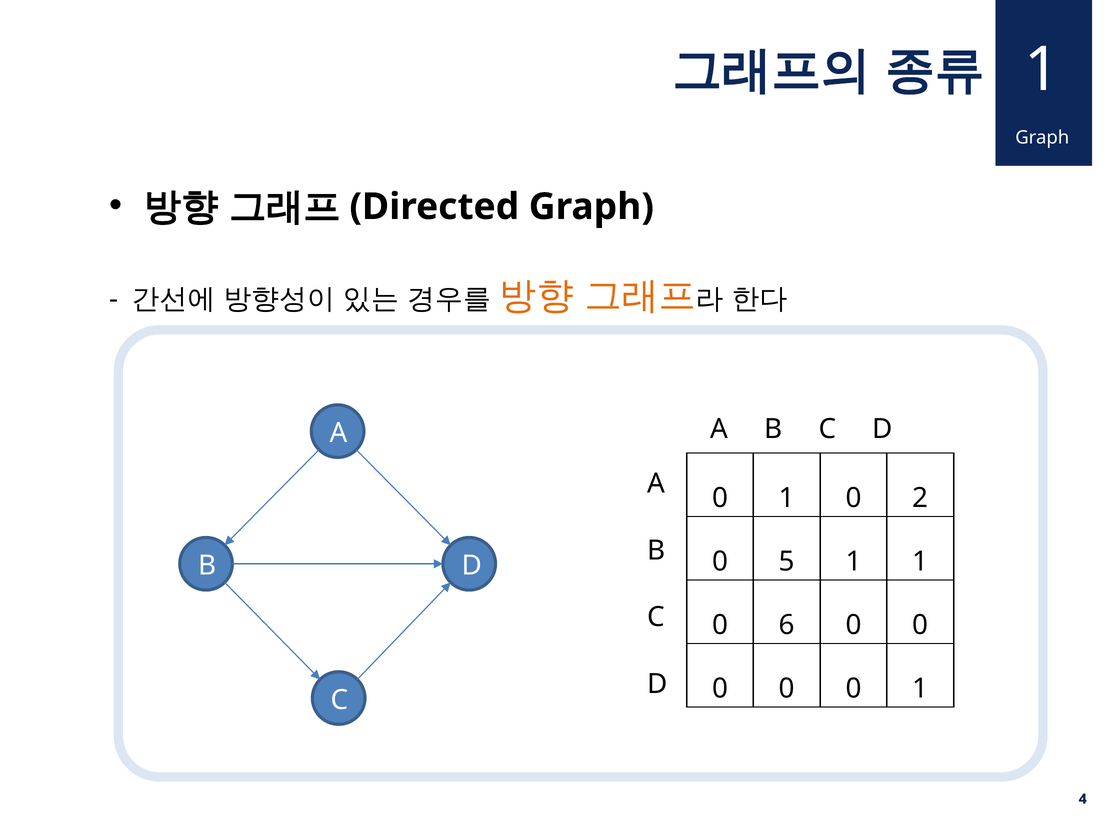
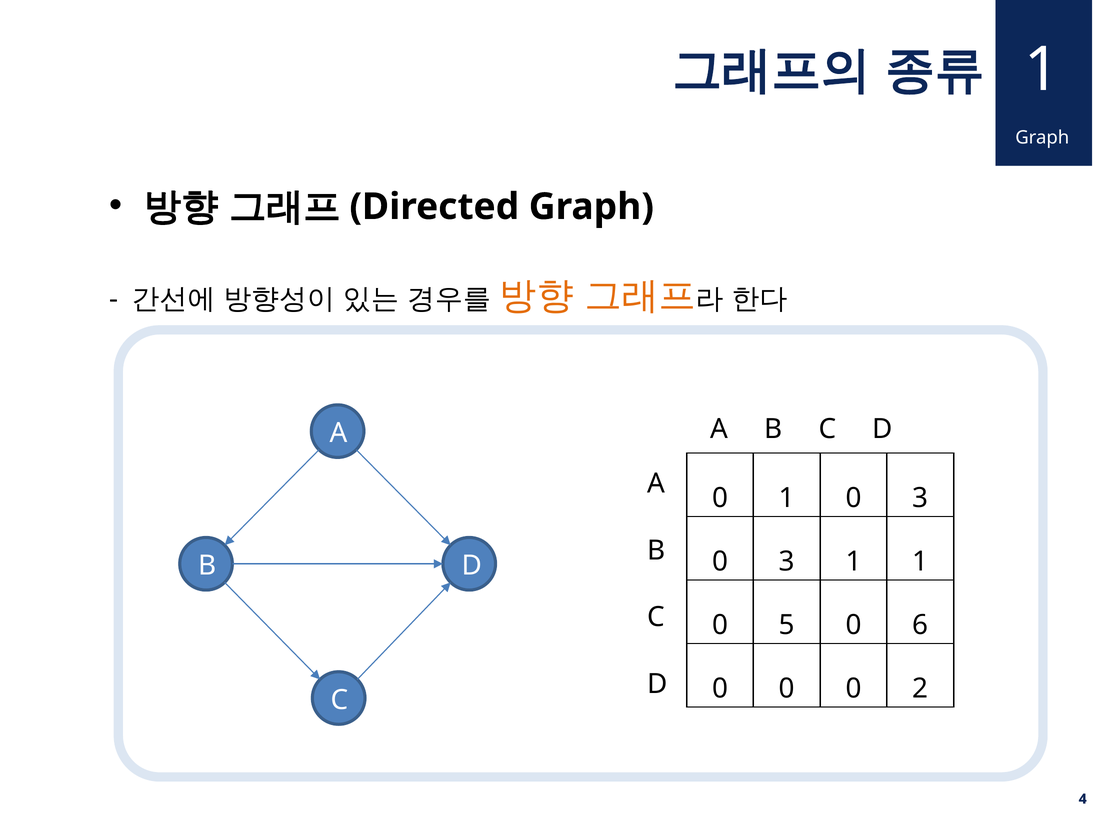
1 0 2: 2 -> 3 (920, 498)
5: 5 -> 3 (787, 562)
6: 6 -> 5 (787, 625)
0: 0 -> 6 (920, 625)
0 0 1: 1 -> 2 (920, 689)
